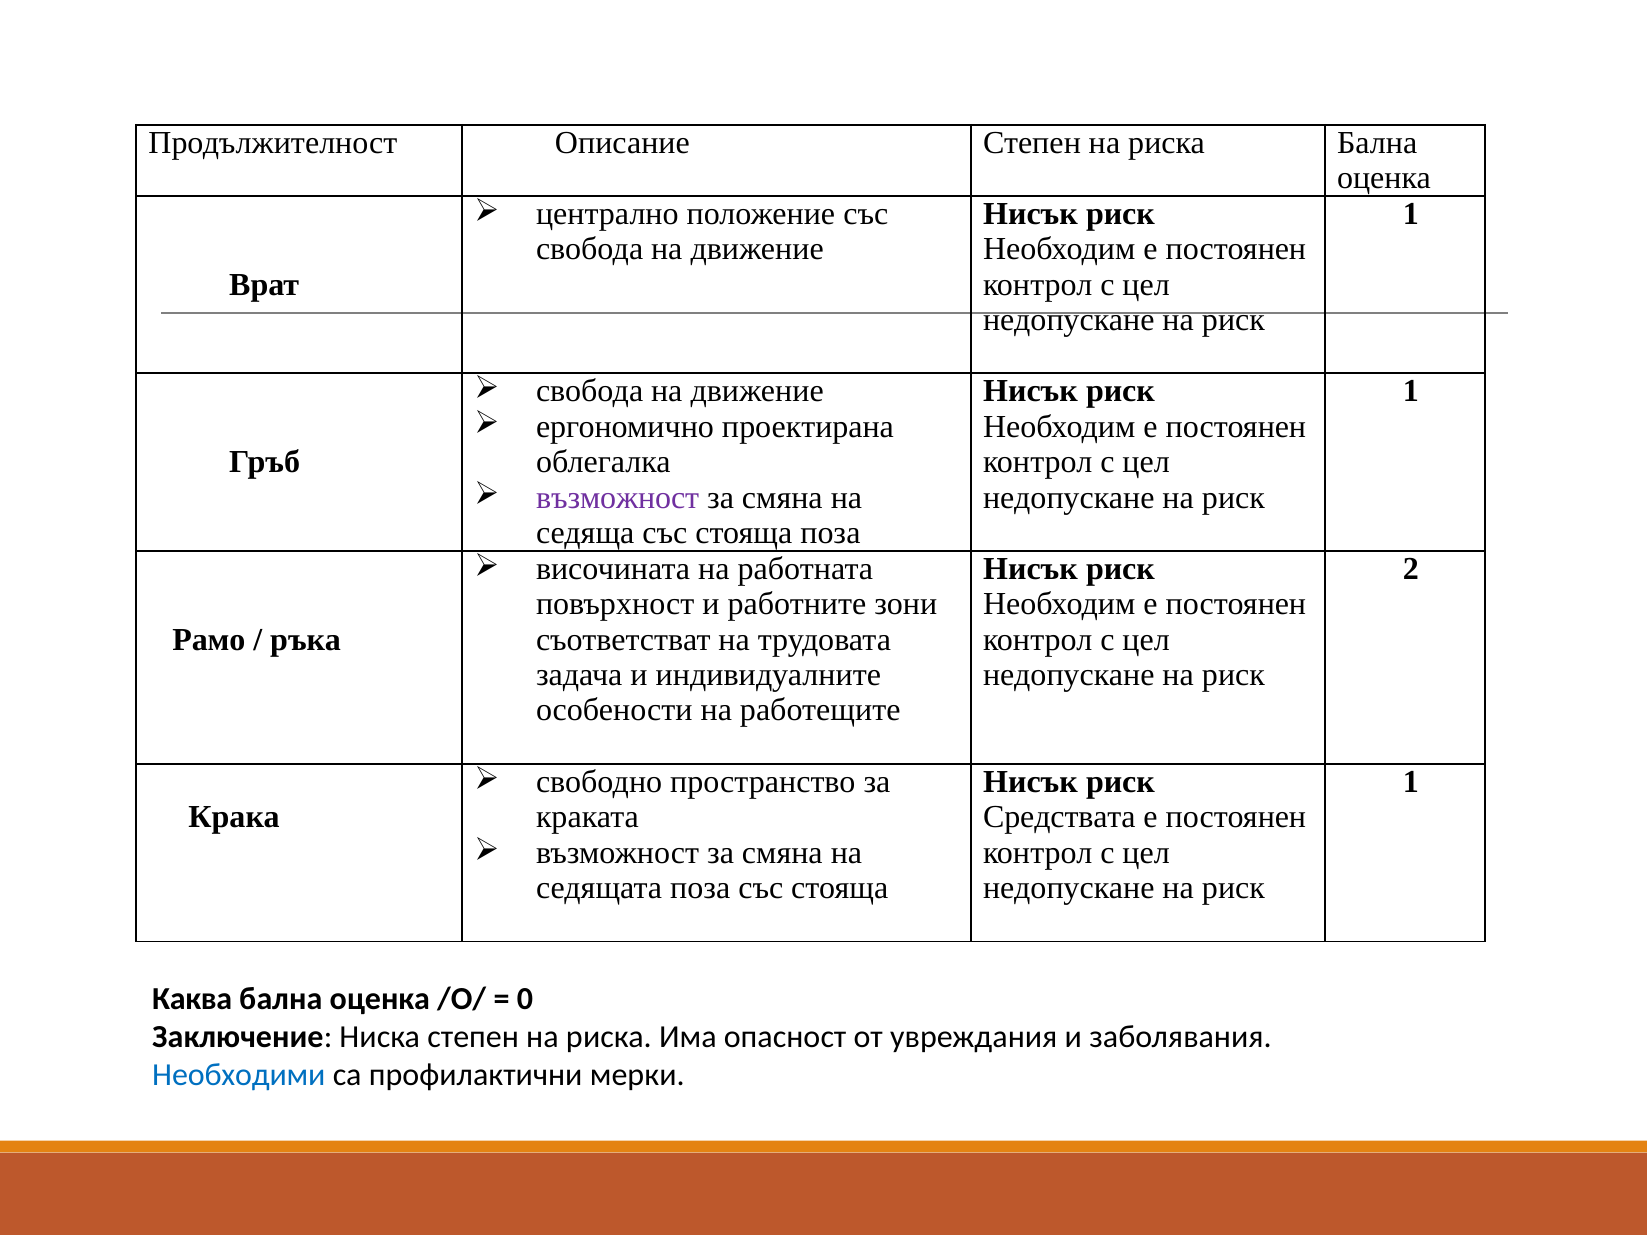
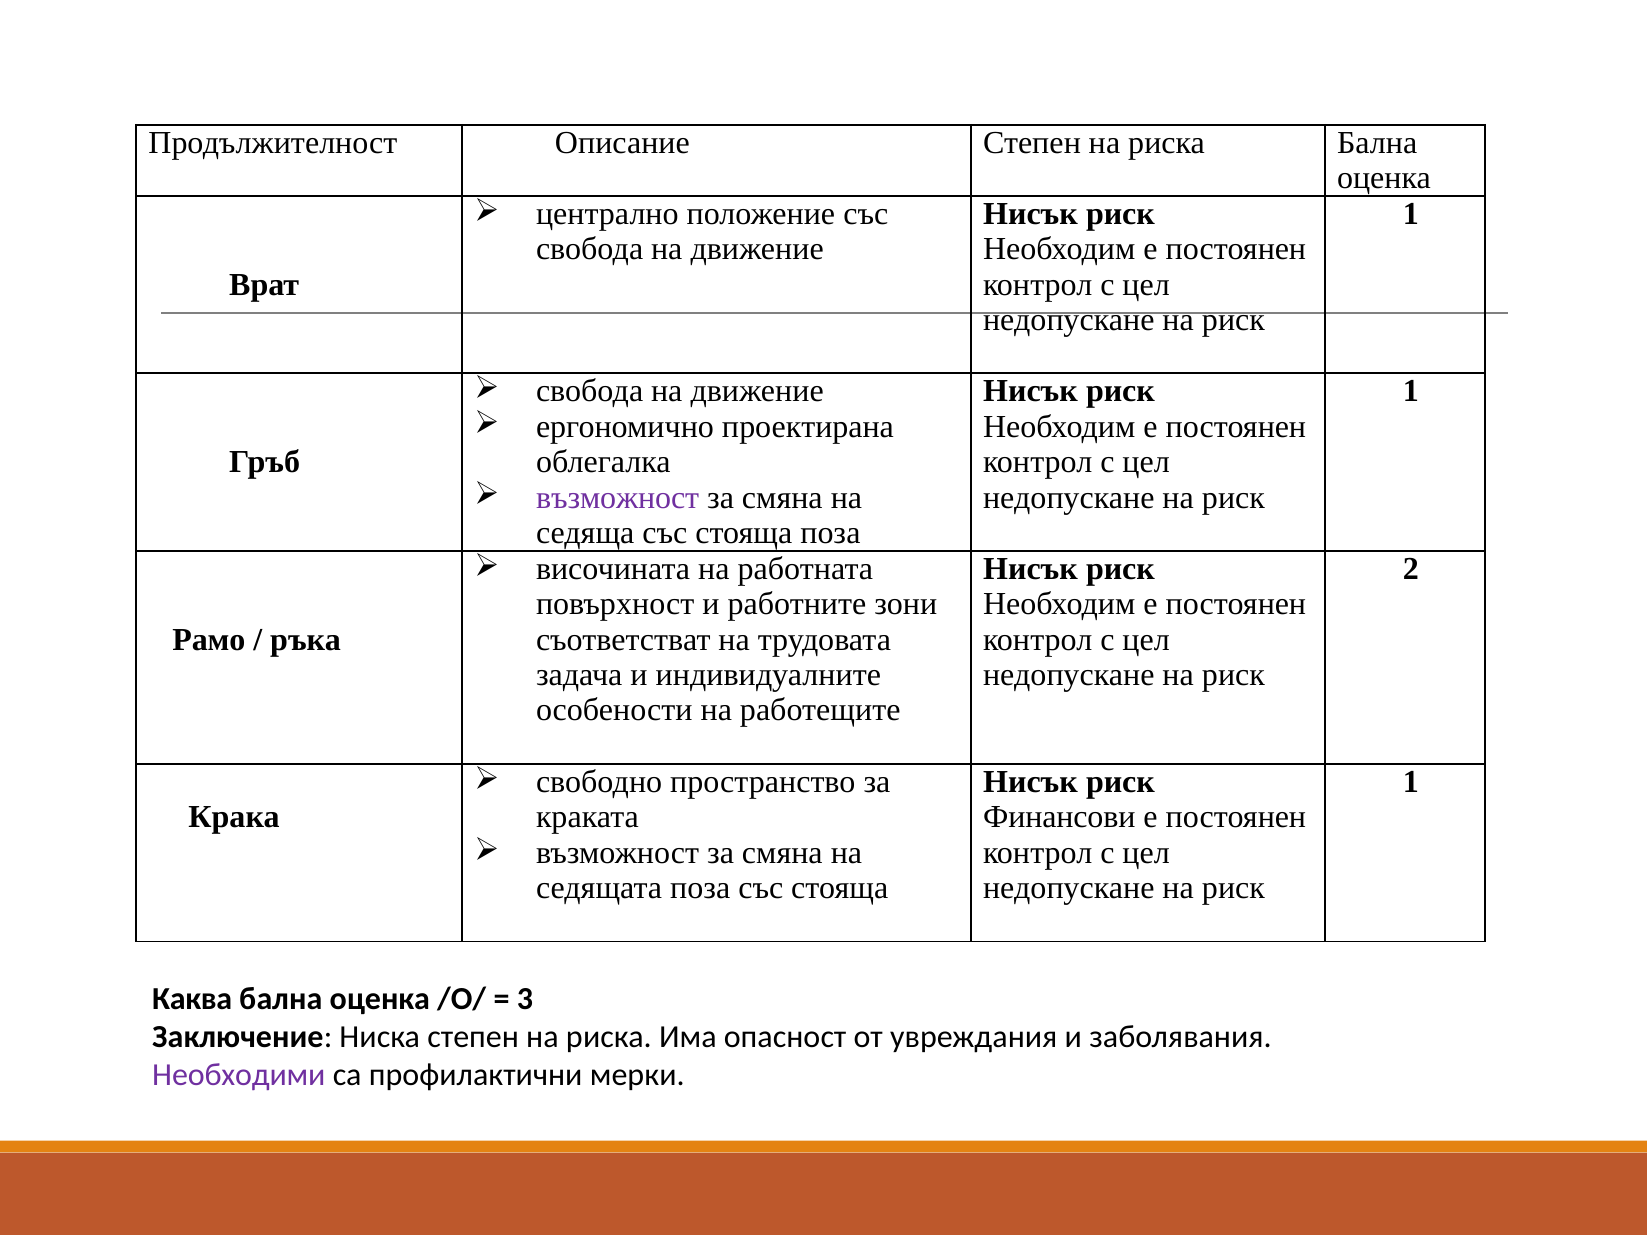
Средствата: Средствата -> Финансови (1059, 817)
0: 0 -> 3 (525, 999)
Необходими colour: blue -> purple (239, 1076)
